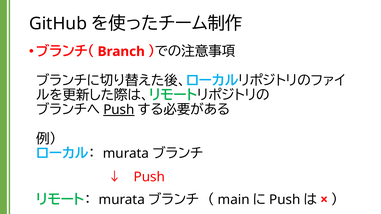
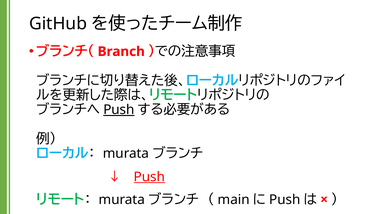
Push underline: none -> present (149, 177)
